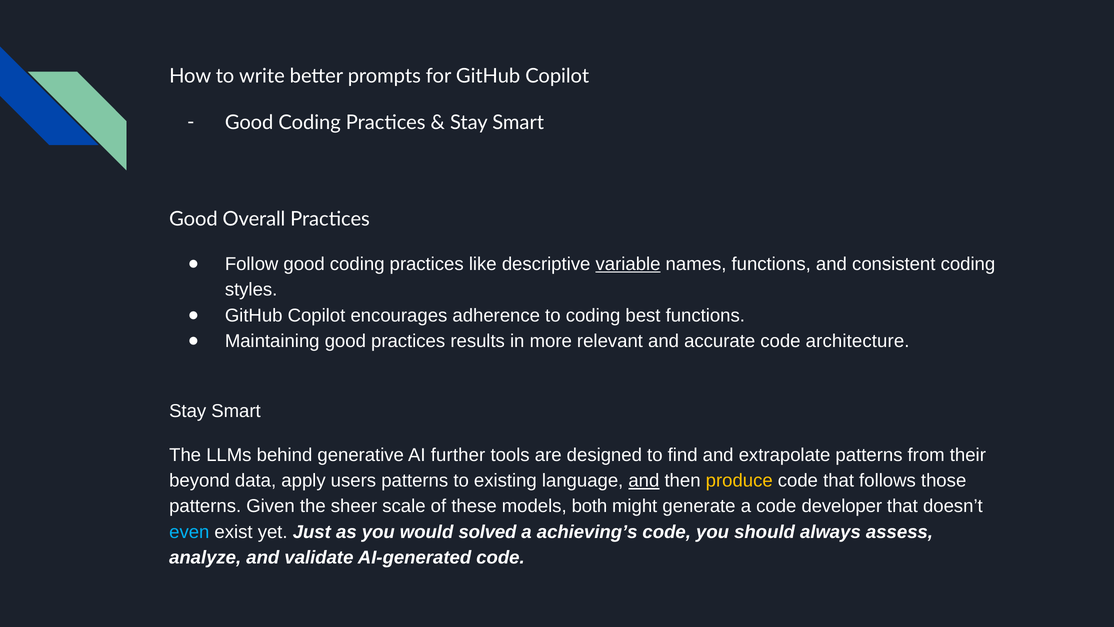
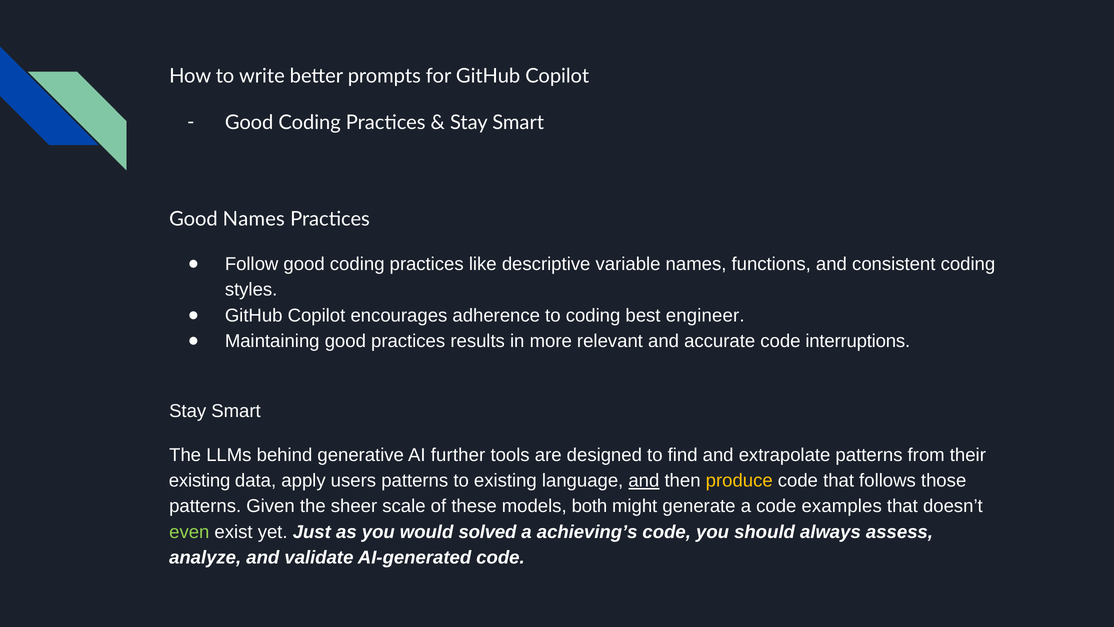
Good Overall: Overall -> Names (254, 219)
variable underline: present -> none (628, 264)
best functions: functions -> engineer (705, 315)
architecture: architecture -> interruptions (858, 341)
beyond: beyond -> existing (200, 480)
developer: developer -> examples (842, 506)
even colour: light blue -> light green (189, 532)
